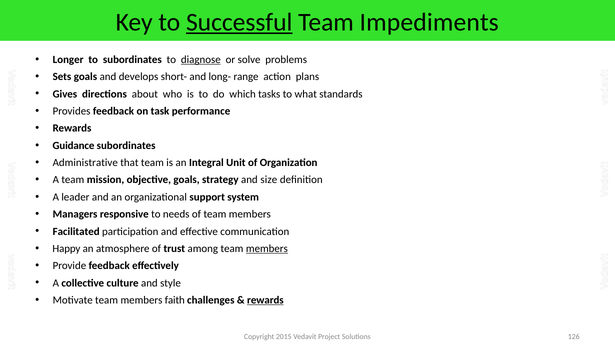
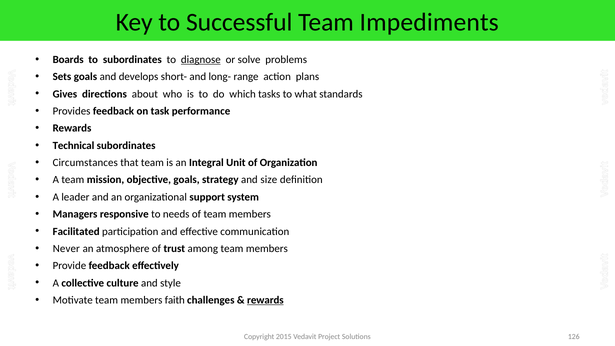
Successful underline: present -> none (239, 22)
Longer: Longer -> Boards (68, 60)
Guidance: Guidance -> Technical (73, 145)
Administrative: Administrative -> Circumstances (85, 163)
Happy: Happy -> Never (66, 249)
members underline: present -> none (267, 249)
